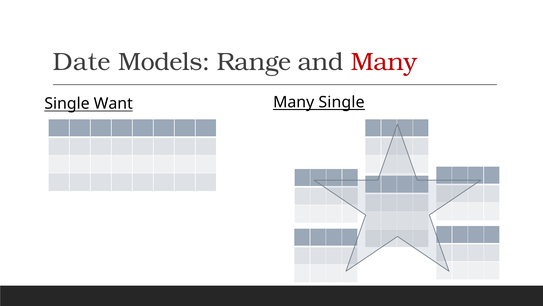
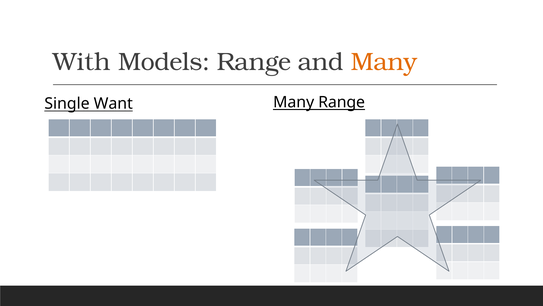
Date: Date -> With (82, 62)
Many colour: red -> orange (384, 62)
Many Single: Single -> Range (342, 102)
